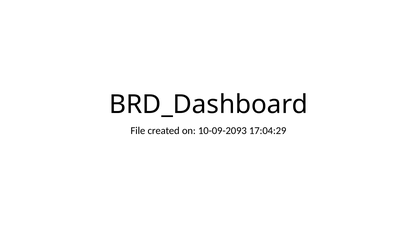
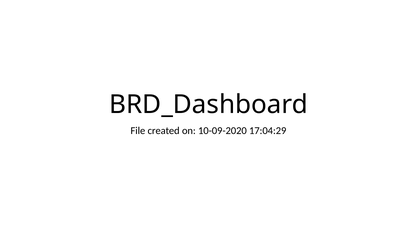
10-09-2093: 10-09-2093 -> 10-09-2020 (222, 130)
